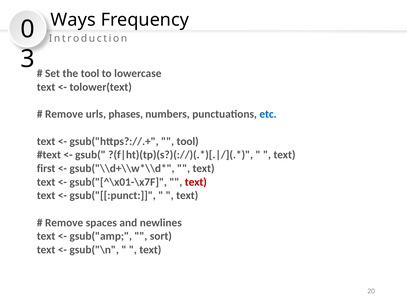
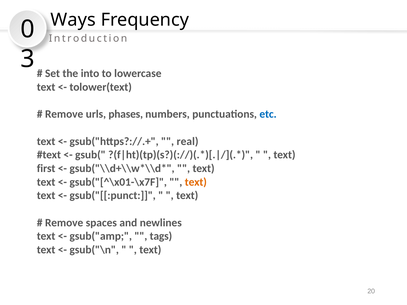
the tool: tool -> into (90, 74)
tool: tool -> real (188, 141)
text colour: red -> orange (196, 182)
sort: sort -> tags (161, 236)
